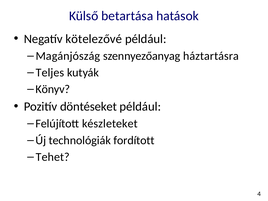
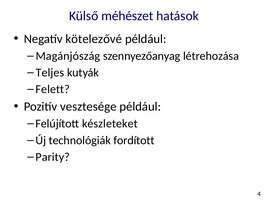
betartása: betartása -> méhészet (127, 16)
háztartásra: háztartásra -> létrehozása (211, 56)
Könyv: Könyv -> Felett (53, 89)
döntéseket: döntéseket -> vesztesége (88, 107)
Tehet: Tehet -> Parity (53, 157)
